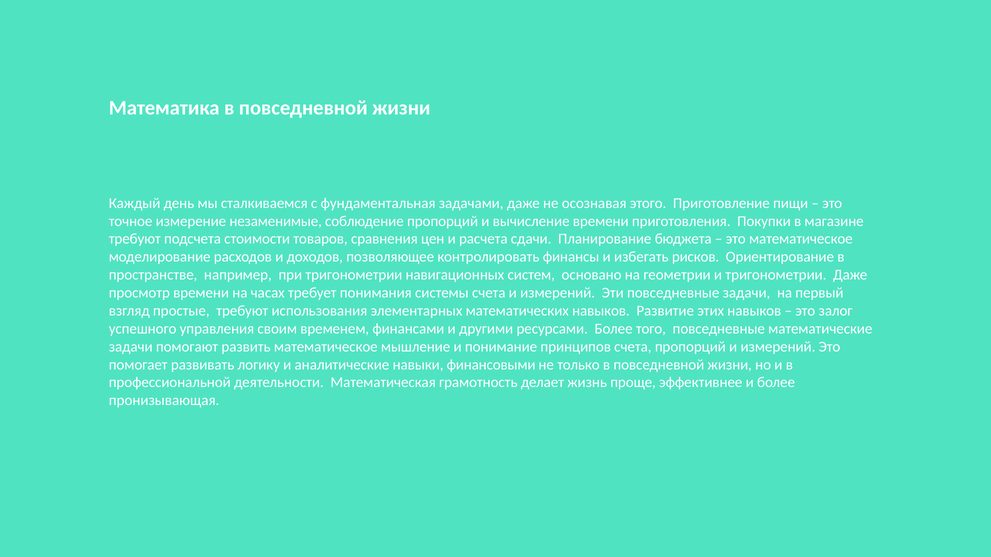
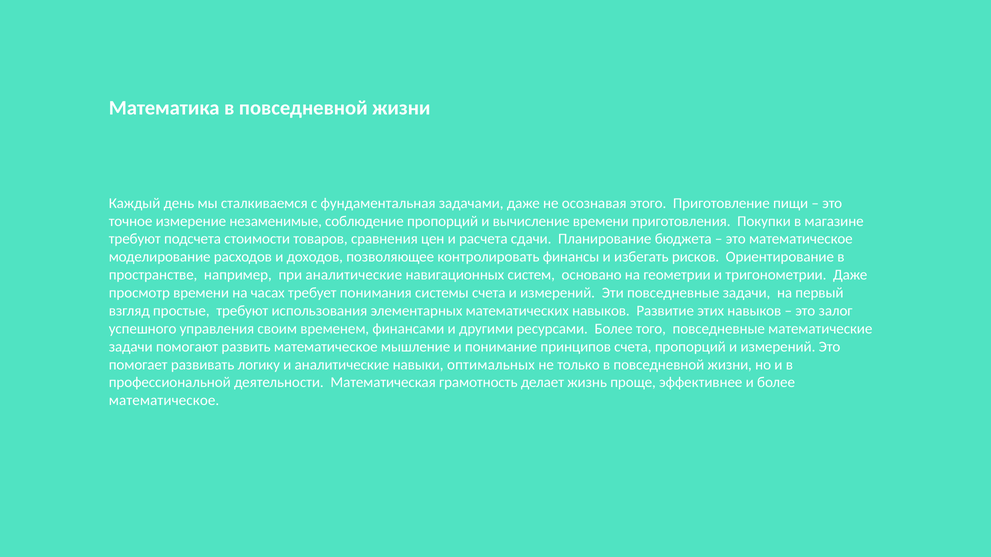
при тригонометрии: тригонометрии -> аналитические (354, 275)
финансовыми: финансовыми -> оптимальных (491, 365)
пронизывающая: пронизывающая -> математическое (164, 401)
